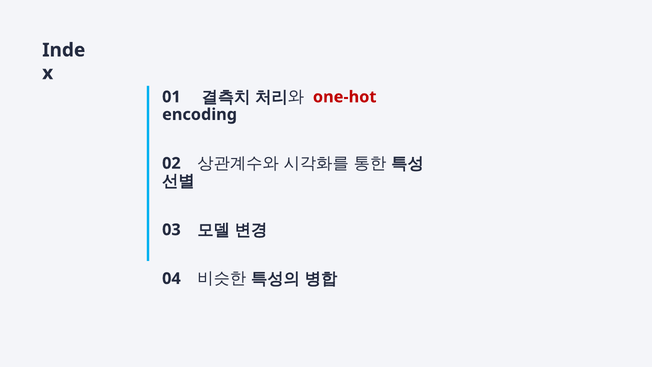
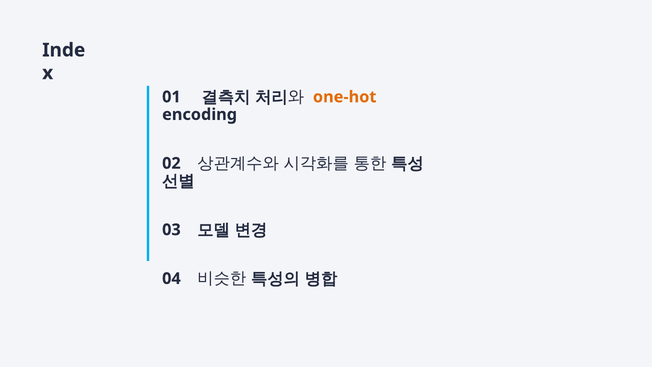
one-hot colour: red -> orange (345, 97)
